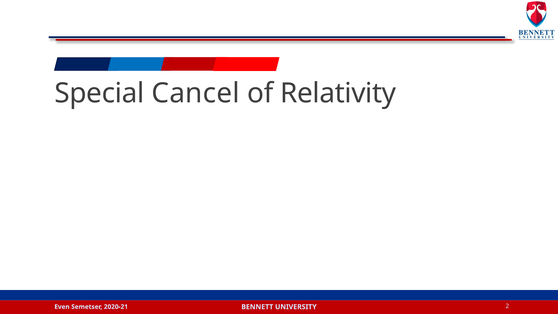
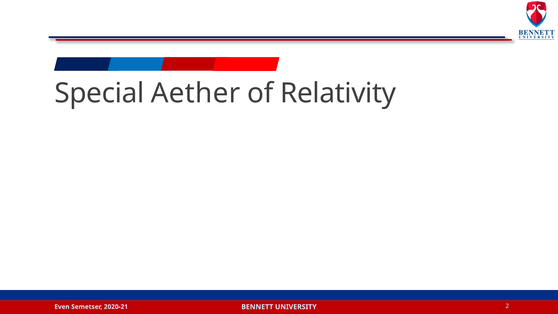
Cancel: Cancel -> Aether (196, 93)
